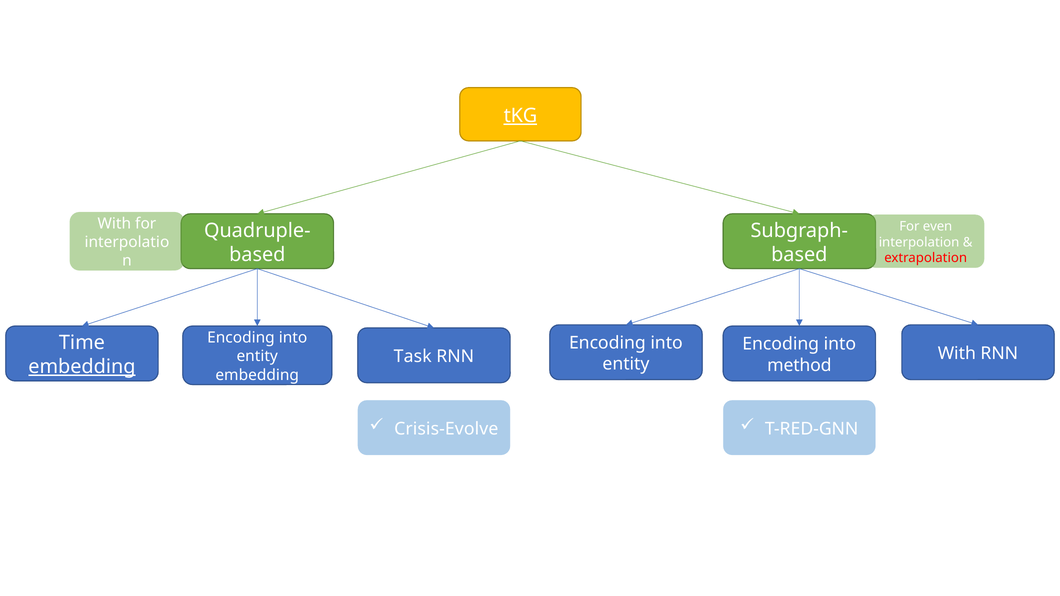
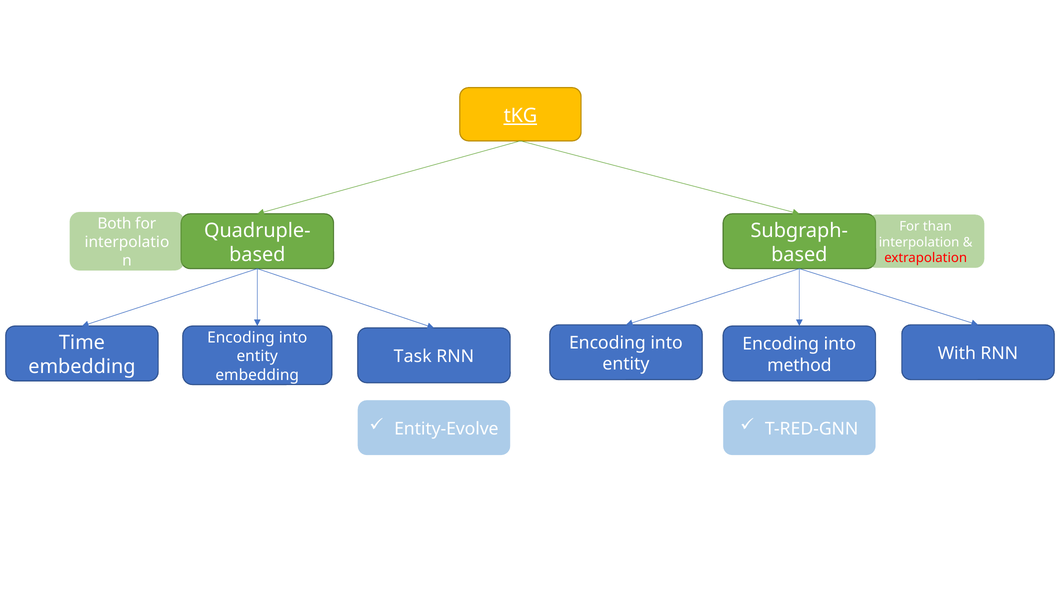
With: With -> Both (114, 224)
even: even -> than (937, 226)
embedding underline: present -> none (82, 367)
Crisis-Evolve: Crisis-Evolve -> Entity-Evolve (446, 429)
